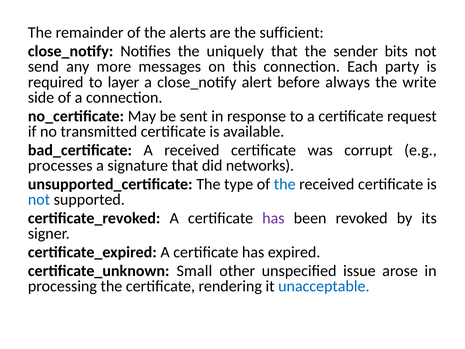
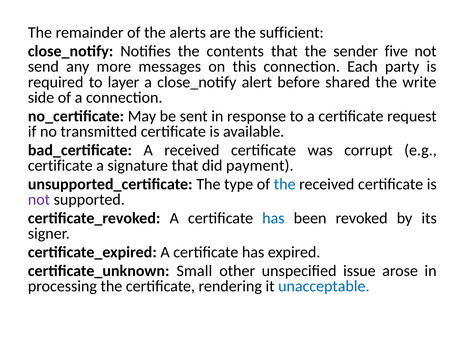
uniquely: uniquely -> contents (235, 51)
bits: bits -> five (396, 51)
always: always -> shared (348, 82)
processes: processes -> certificate (60, 165)
networks: networks -> payment (260, 165)
not colour: blue -> purple (39, 199)
has colour: purple -> blue (273, 218)
